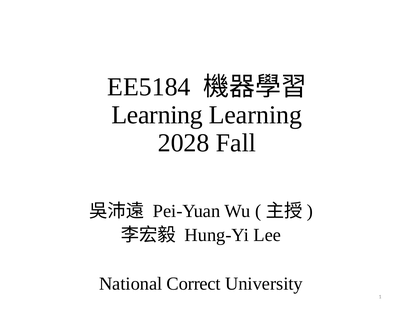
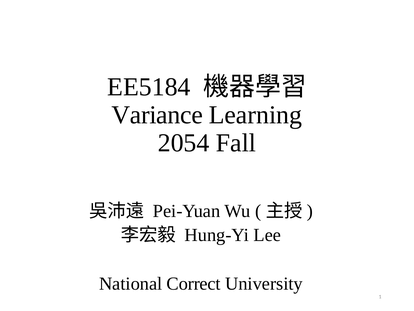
Learning: Learning -> Variance (157, 115)
2028: 2028 -> 2054 (184, 143)
